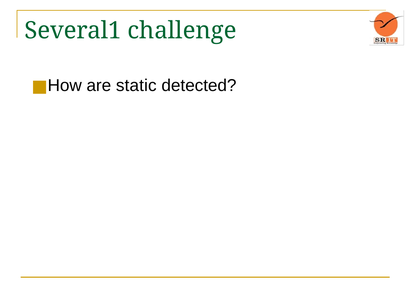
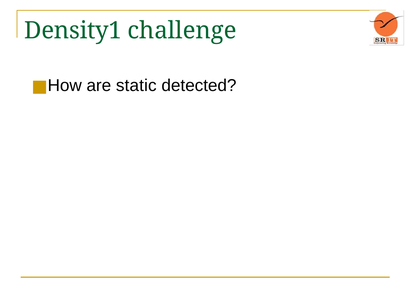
Several1: Several1 -> Density1 (73, 31)
